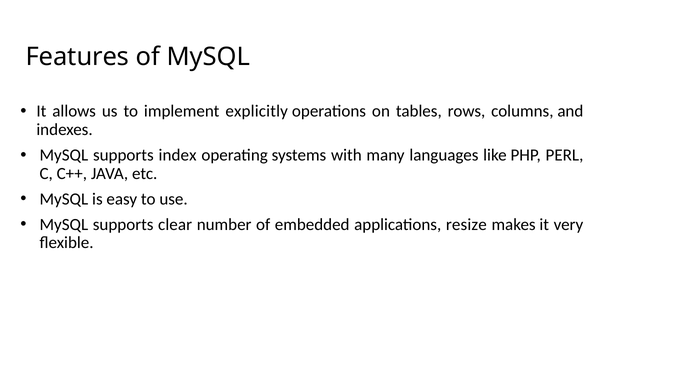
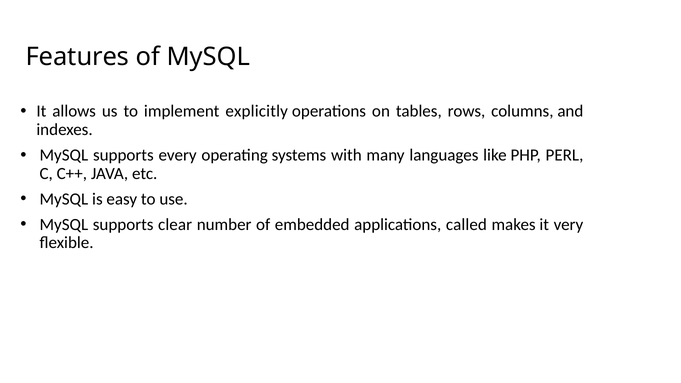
index: index -> every (178, 155)
resize: resize -> called (466, 224)
